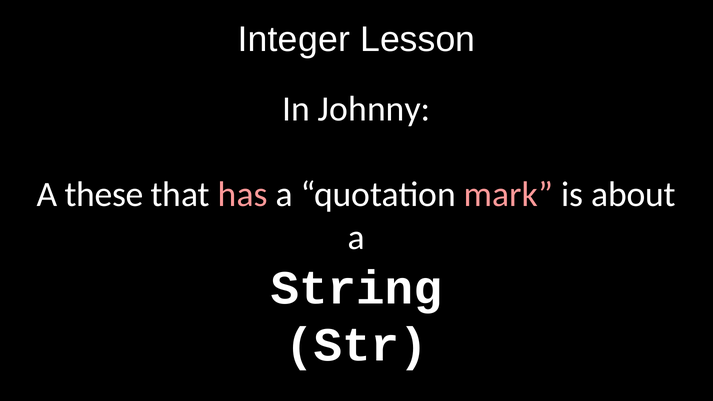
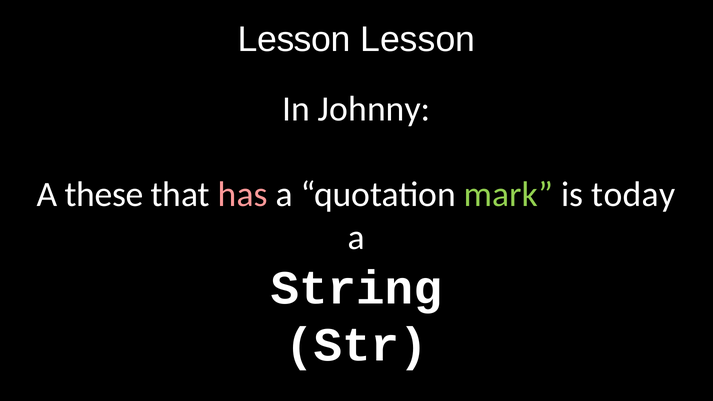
Integer: Integer -> Lesson (294, 40)
mark colour: pink -> light green (508, 195)
about: about -> today (633, 195)
